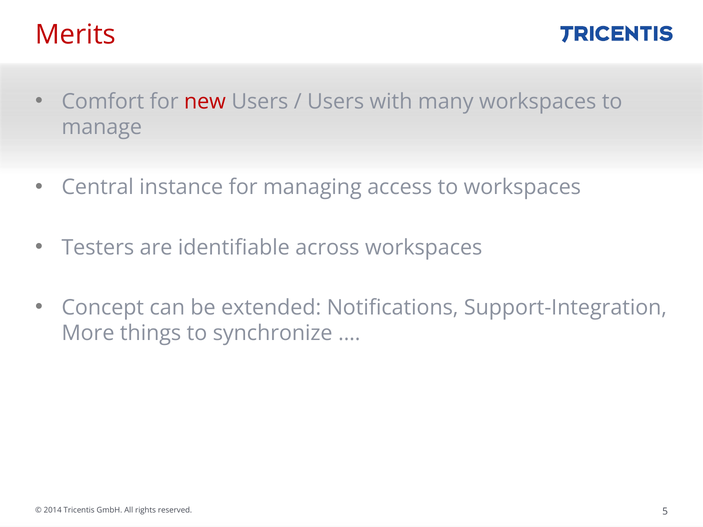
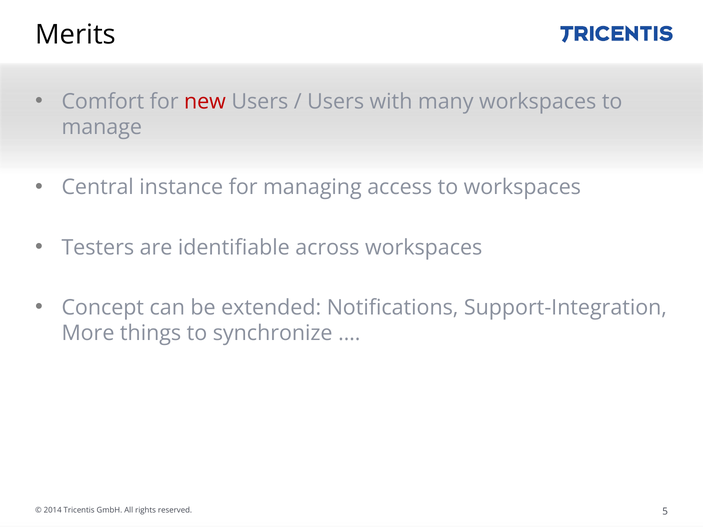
Merits colour: red -> black (75, 35)
